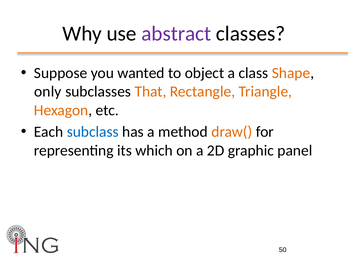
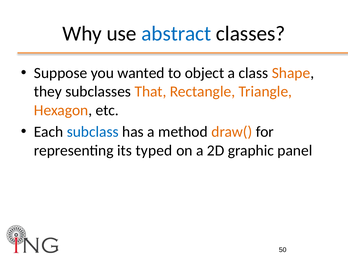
abstract colour: purple -> blue (176, 34)
only: only -> they (48, 92)
which: which -> typed (154, 150)
